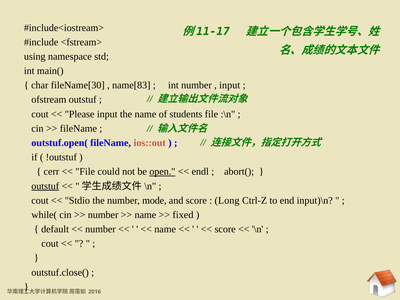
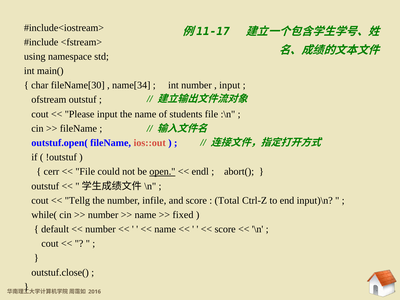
name[83: name[83 -> name[34 (131, 85)
outstuf underline: present -> none (45, 186)
Stdio: Stdio -> Tellg (77, 200)
mode: mode -> infile (154, 200)
Long: Long -> Total (227, 200)
